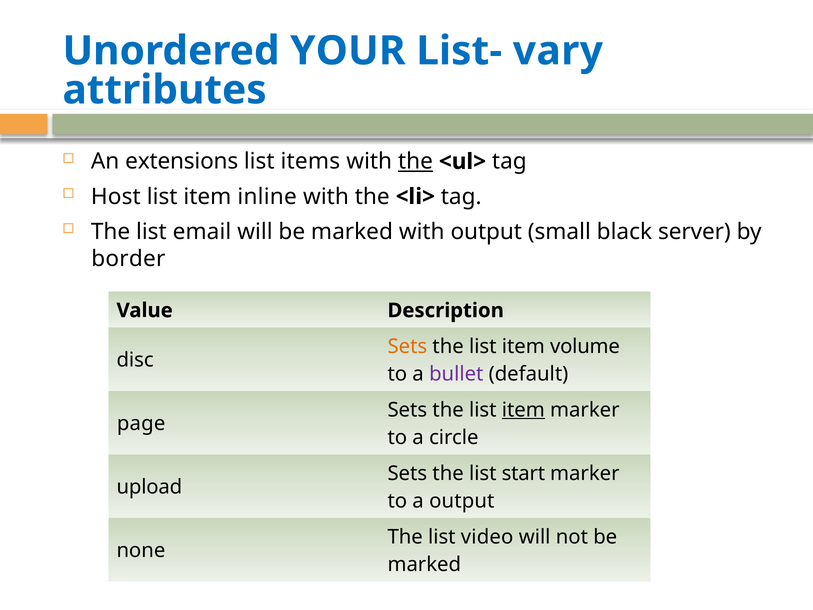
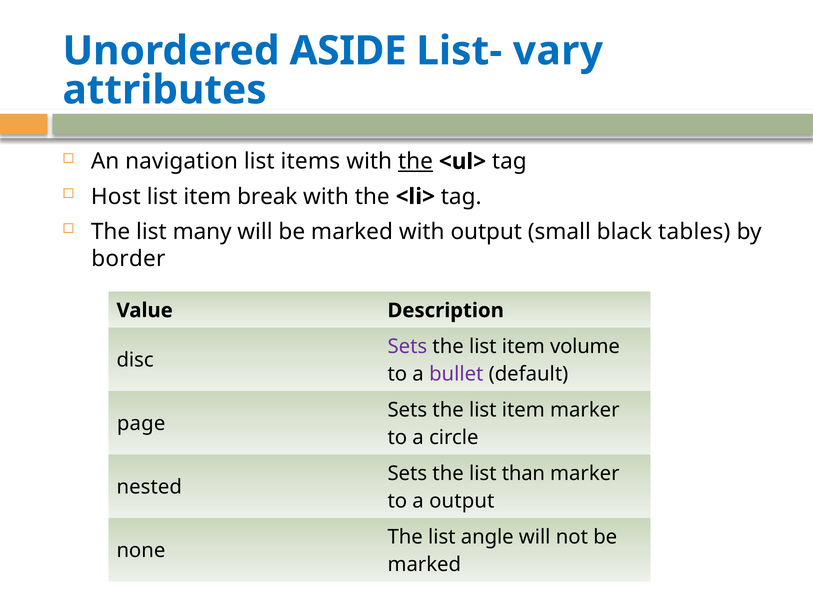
YOUR: YOUR -> ASIDE (348, 51)
extensions: extensions -> navigation (182, 161)
inline: inline -> break (267, 196)
email: email -> many (202, 232)
server: server -> tables (694, 232)
Sets colour: orange -> purple (407, 346)
item underline: present -> none (523, 410)
start: start -> than (523, 473)
upload: upload -> nested (149, 487)
video: video -> angle (487, 537)
